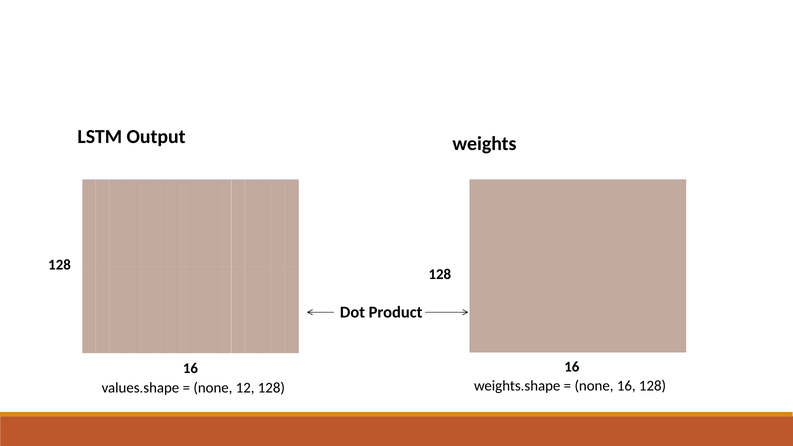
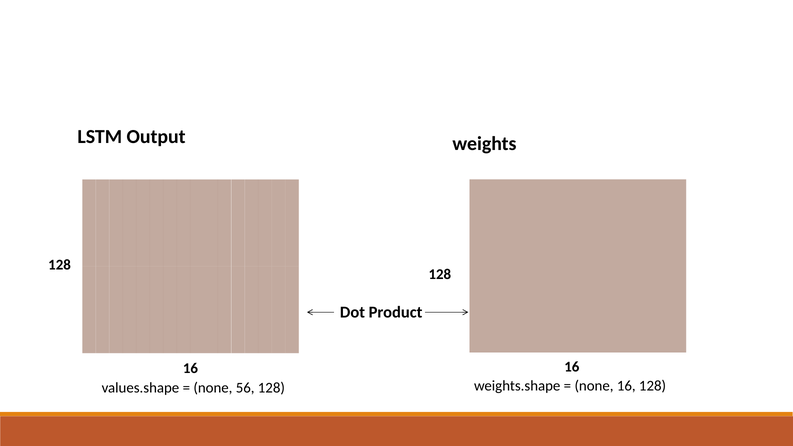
12: 12 -> 56 (245, 388)
